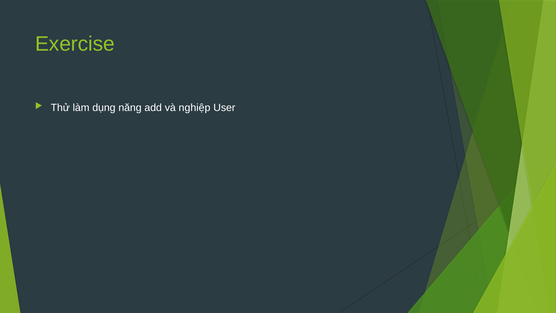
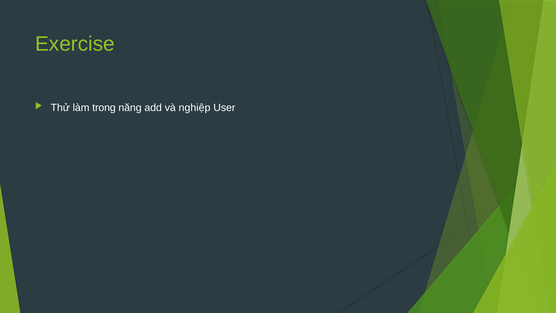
dụng: dụng -> trong (104, 108)
